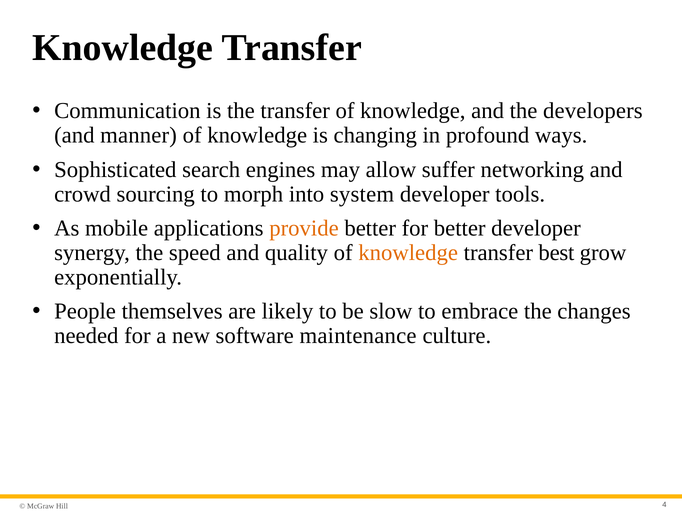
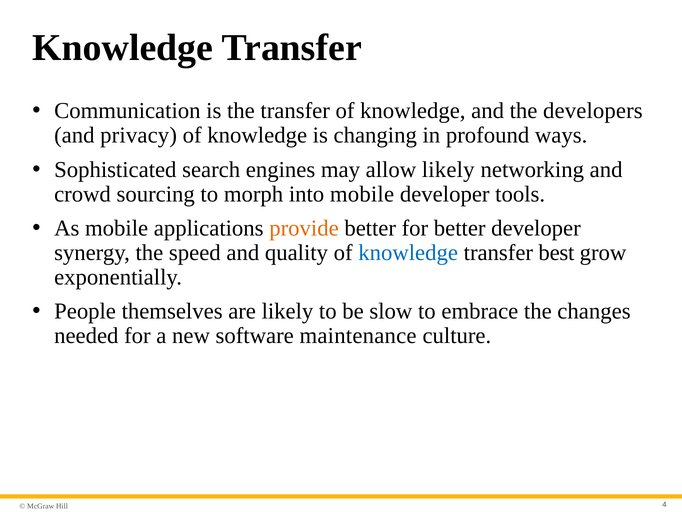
manner: manner -> privacy (139, 135)
allow suffer: suffer -> likely (448, 169)
into system: system -> mobile (362, 194)
knowledge colour: orange -> blue (408, 252)
